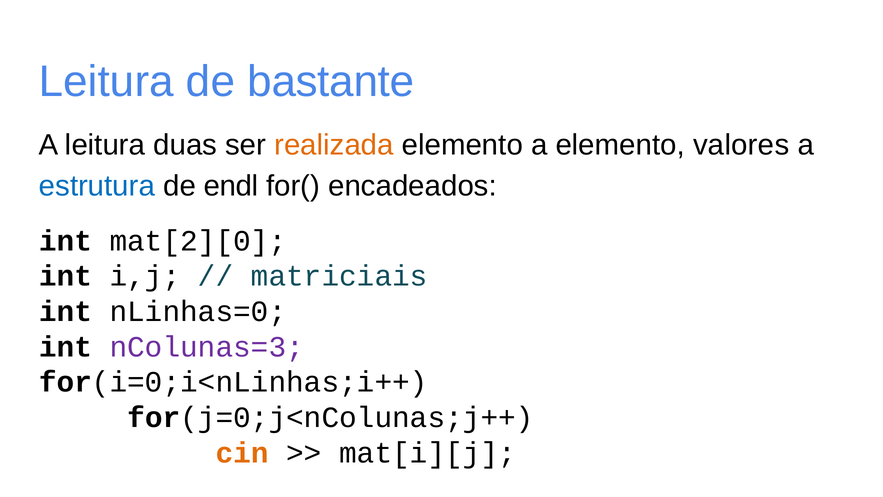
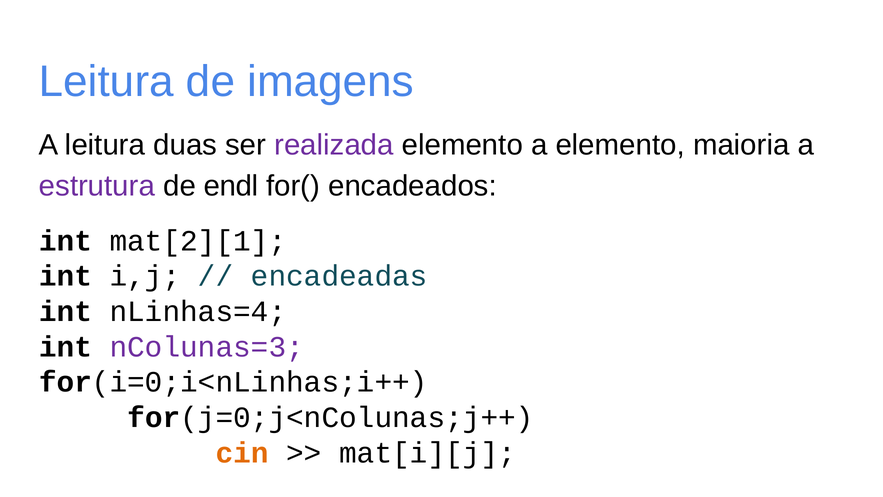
bastante: bastante -> imagens (331, 81)
realizada colour: orange -> purple (334, 145)
valores: valores -> maioria (741, 145)
estrutura colour: blue -> purple (97, 186)
mat[2][0: mat[2][0 -> mat[2][1 (198, 241)
matriciais: matriciais -> encadeadas (339, 276)
nLinhas=0: nLinhas=0 -> nLinhas=4 (198, 311)
